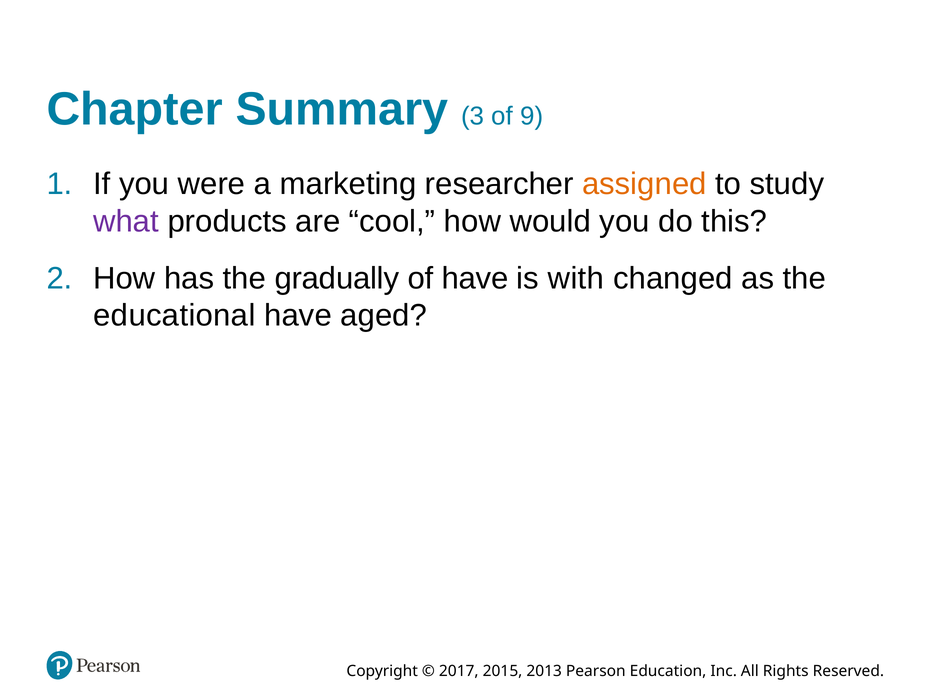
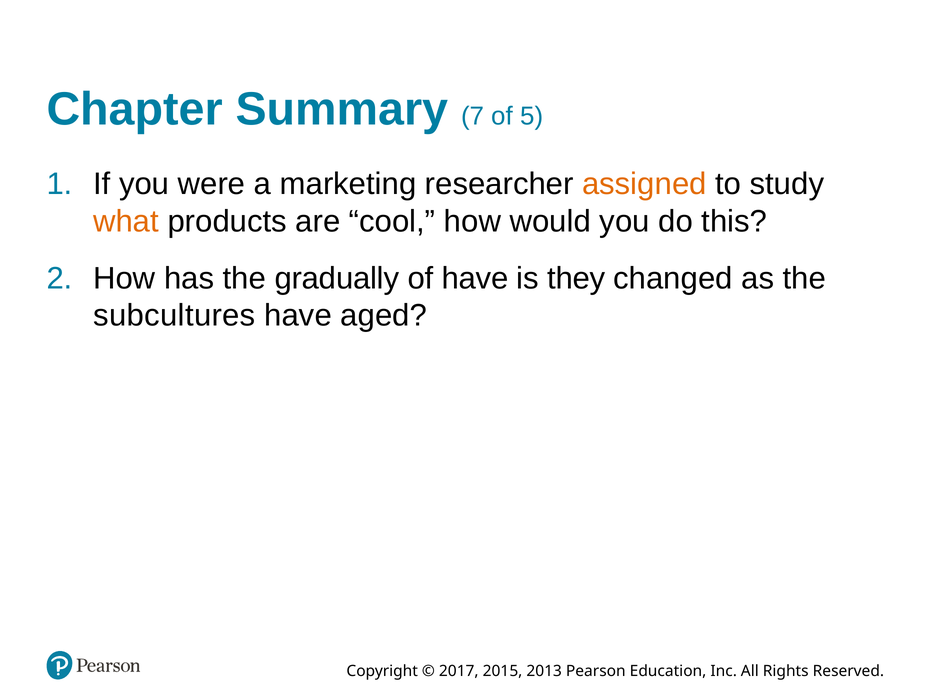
3: 3 -> 7 (473, 116)
9: 9 -> 5 (532, 116)
what colour: purple -> orange (126, 221)
with: with -> they (576, 278)
educational: educational -> subcultures (174, 316)
